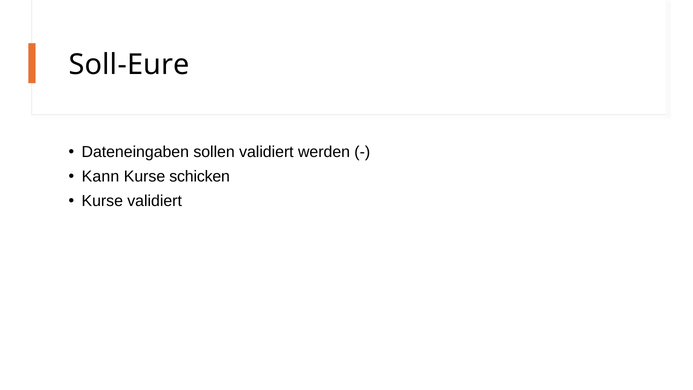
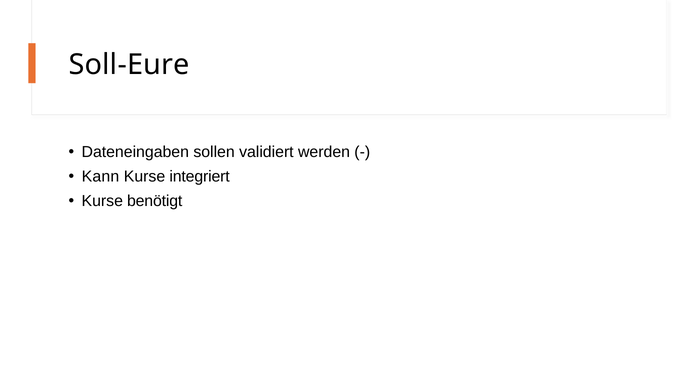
schicken: schicken -> integriert (200, 176)
Kurse validiert: validiert -> benötigt (155, 201)
